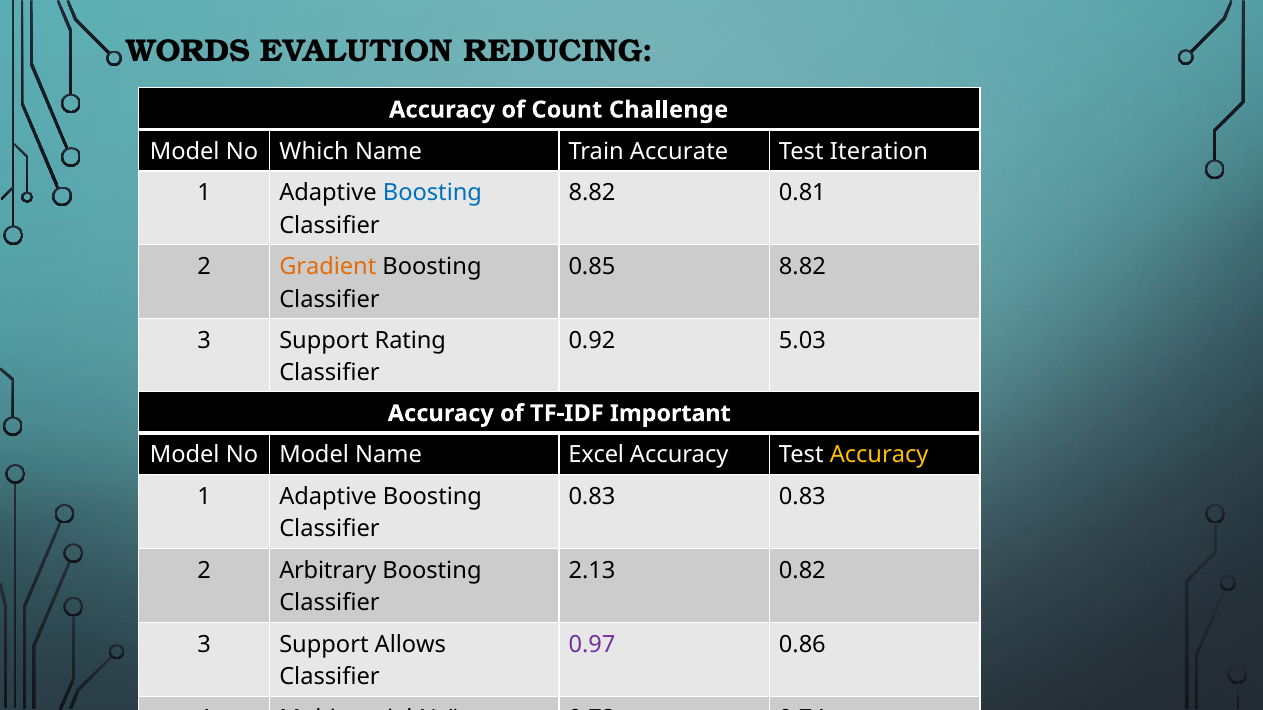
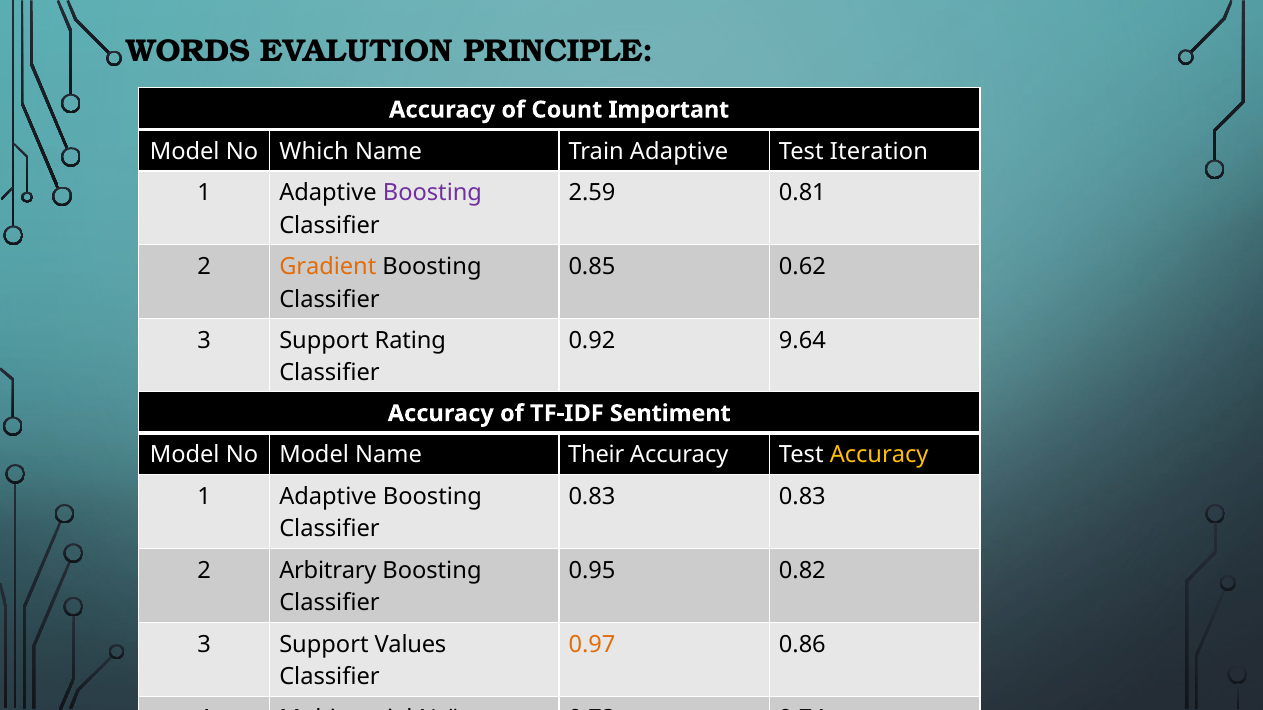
REDUCING: REDUCING -> PRINCIPLE (558, 51)
Challenge: Challenge -> Important (669, 110)
Train Accurate: Accurate -> Adaptive (679, 152)
Boosting colour: blue -> purple (432, 193)
8.82: 8.82 -> 2.59 (592, 193)
0.85 8.82: 8.82 -> 0.62 (802, 267)
5.03: 5.03 -> 9.64 (802, 341)
Important: Important -> Sentiment (670, 414)
Excel: Excel -> Their (596, 455)
2.13: 2.13 -> 0.95 (592, 571)
Allows: Allows -> Values (410, 645)
0.97 colour: purple -> orange (592, 645)
